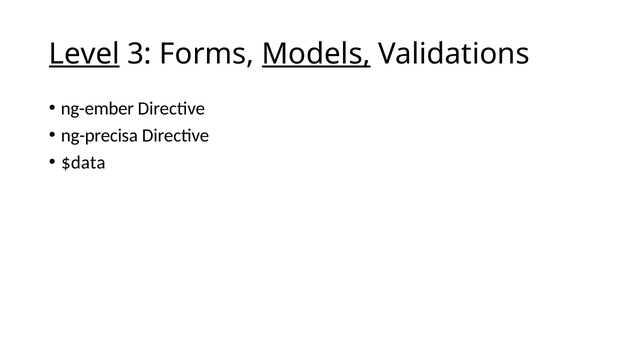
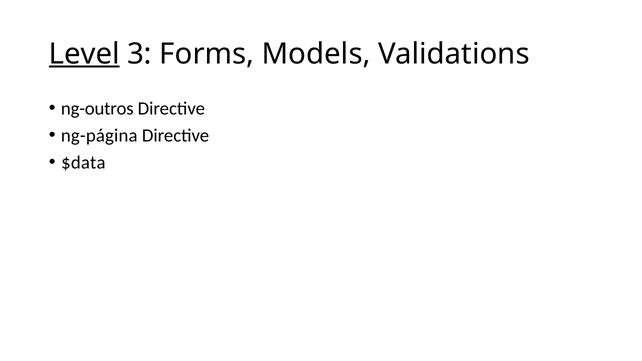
Models underline: present -> none (316, 54)
ng-ember: ng-ember -> ng-outros (97, 109)
ng-precisa: ng-precisa -> ng-página (99, 135)
